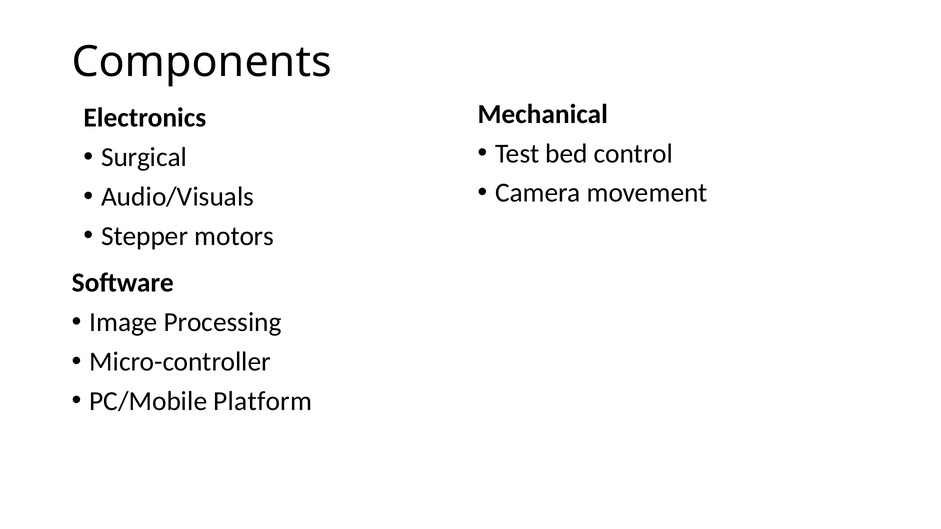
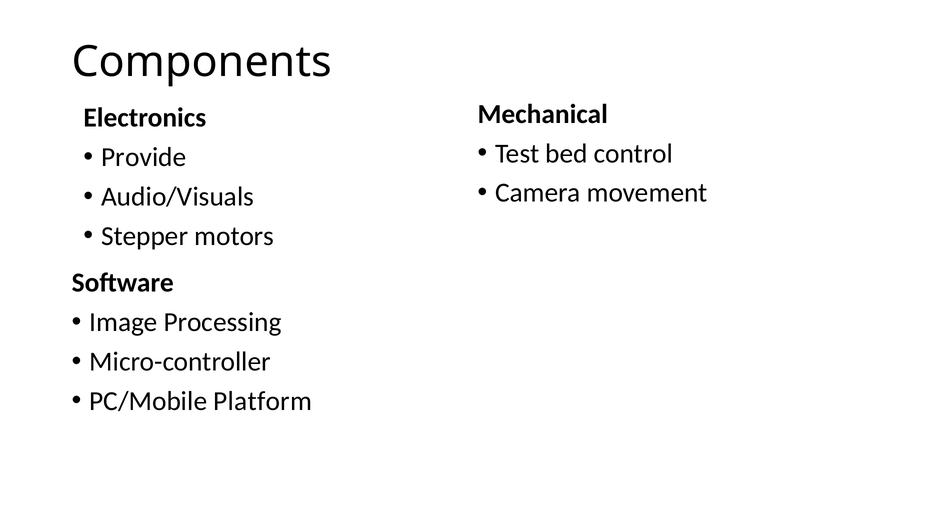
Surgical: Surgical -> Provide (144, 157)
